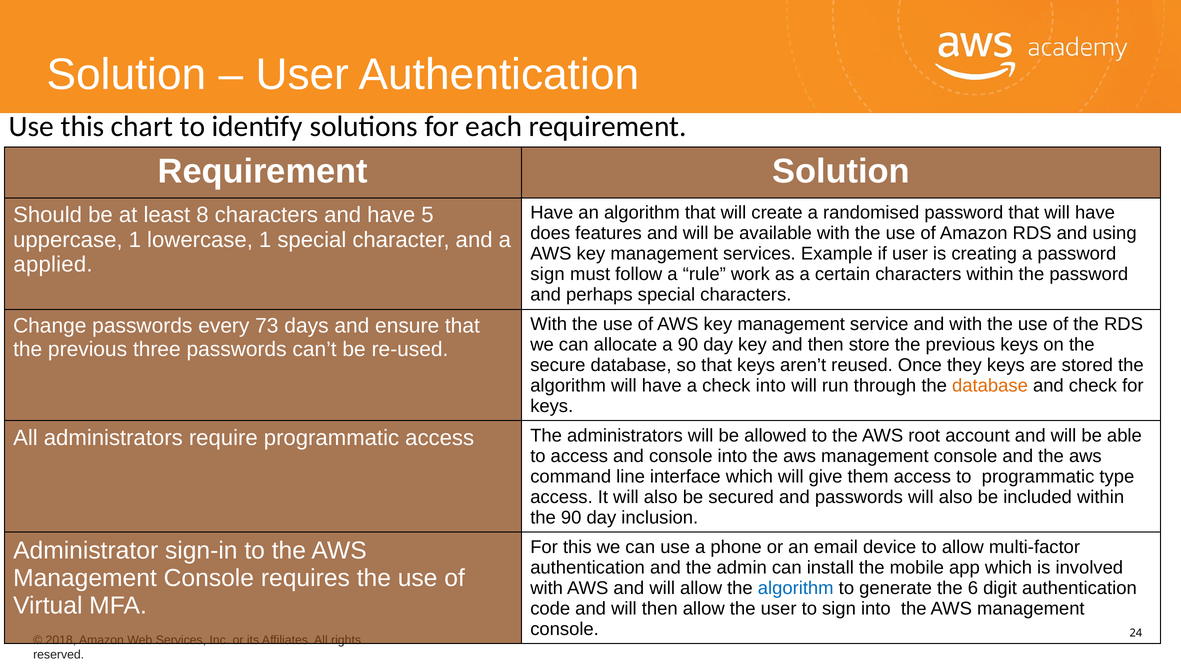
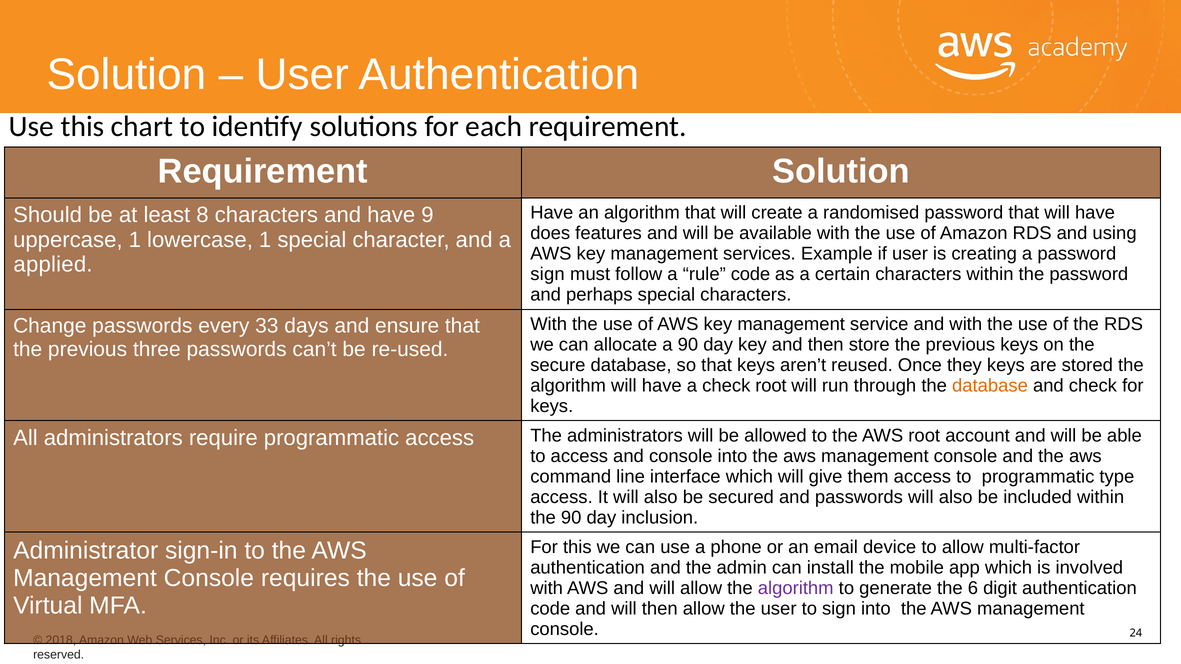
5: 5 -> 9 (427, 215)
rule work: work -> code (750, 275)
73: 73 -> 33 (267, 326)
check into: into -> root (771, 386)
algorithm colour: blue -> purple (796, 588)
